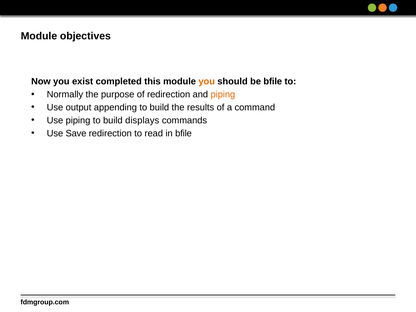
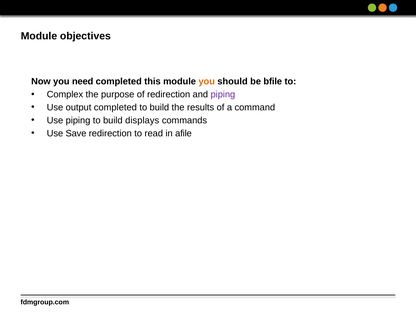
exist: exist -> need (83, 82)
Normally: Normally -> Complex (65, 95)
piping colour: orange -> purple (223, 95)
output appending: appending -> completed (115, 107)
in bfile: bfile -> afile (183, 133)
